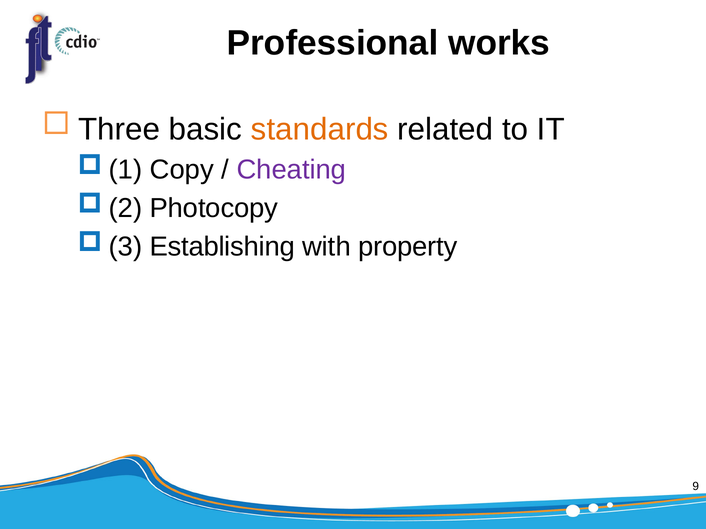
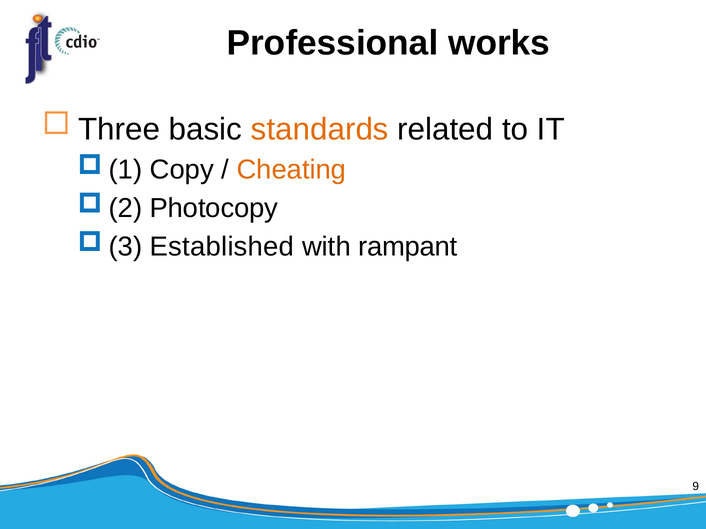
Cheating colour: purple -> orange (291, 170)
Establishing: Establishing -> Established (222, 247)
property: property -> rampant (408, 247)
